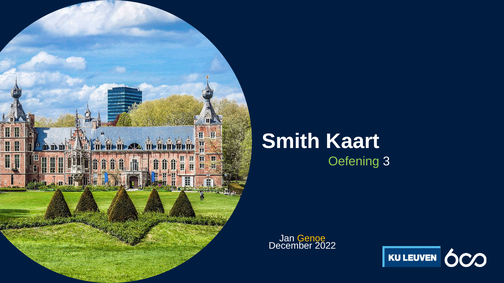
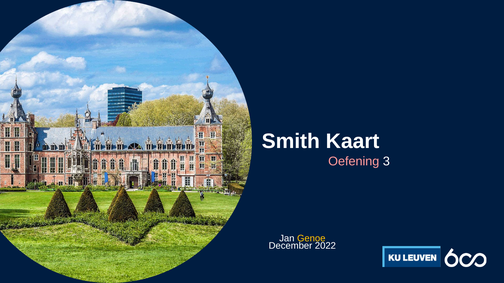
Oefening colour: light green -> pink (354, 161)
